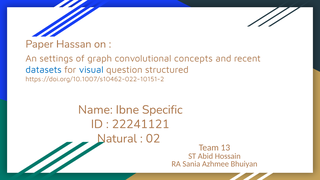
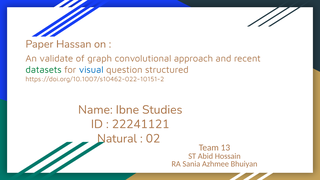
settings: settings -> validate (56, 59)
concepts: concepts -> approach (193, 59)
datasets colour: blue -> green (44, 70)
Specific: Specific -> Studies (162, 110)
